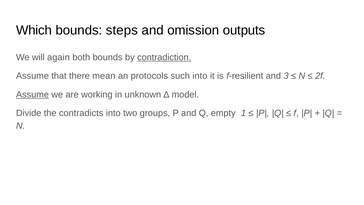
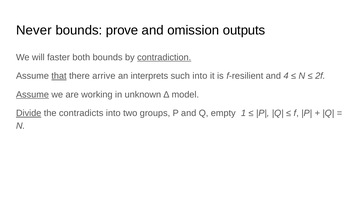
Which: Which -> Never (34, 30)
steps: steps -> prove (122, 30)
again: again -> faster (59, 57)
that underline: none -> present (59, 76)
mean: mean -> arrive (104, 76)
protocols: protocols -> interprets (149, 76)
3: 3 -> 4 (286, 76)
Divide underline: none -> present (29, 113)
